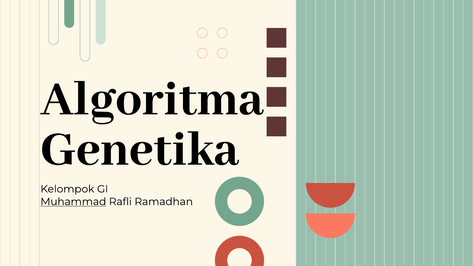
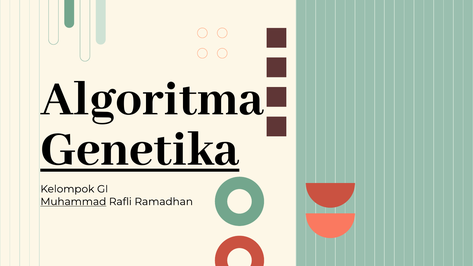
Genetika underline: none -> present (140, 148)
